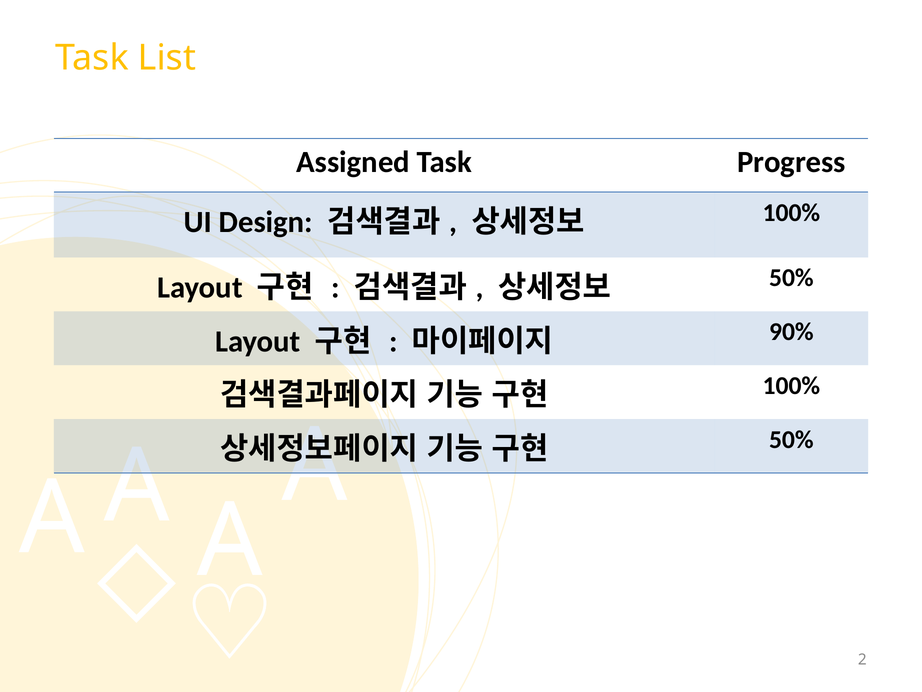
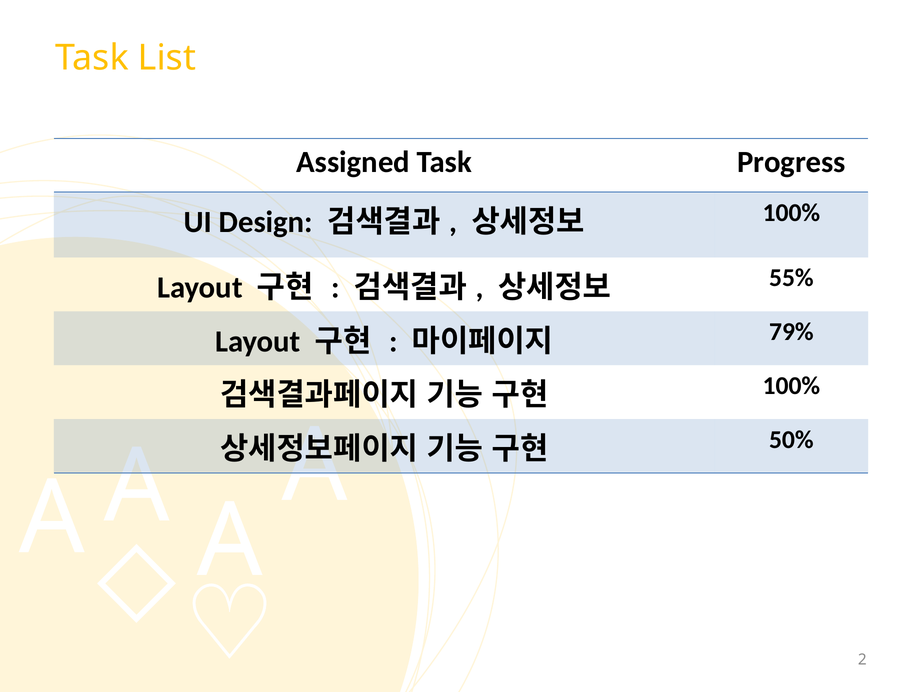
50%: 50% -> 55% (791, 278)
90%: 90% -> 79% (791, 332)
